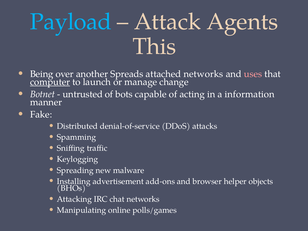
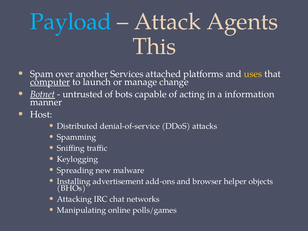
Being: Being -> Spam (42, 74)
Spreads: Spreads -> Services (127, 74)
attached networks: networks -> platforms (203, 74)
uses colour: pink -> yellow (253, 74)
Botnet underline: none -> present (42, 94)
Fake: Fake -> Host (41, 115)
